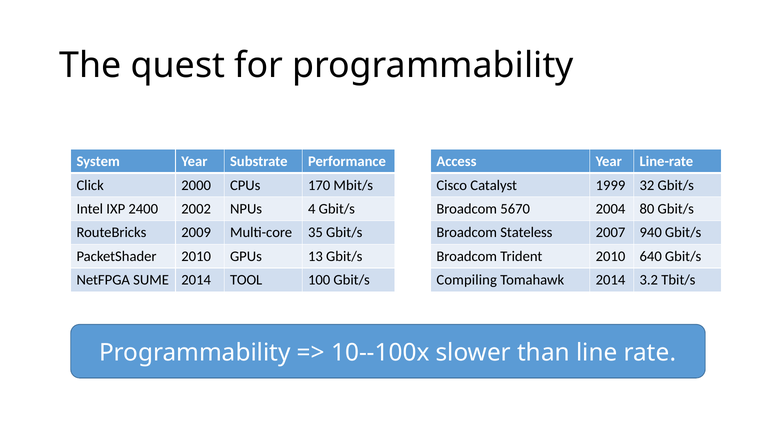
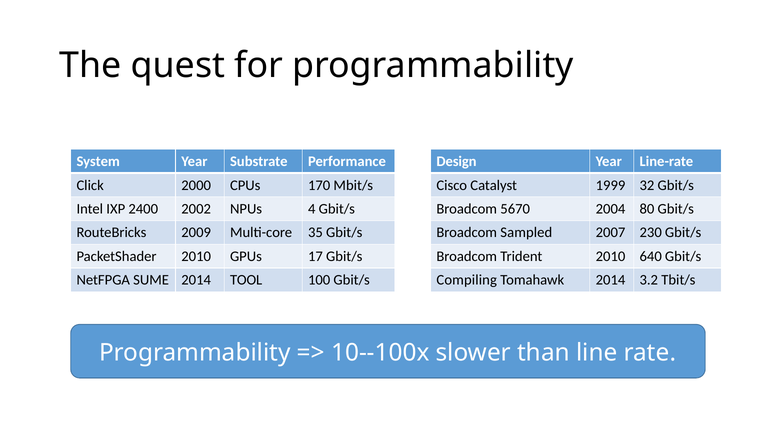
Access: Access -> Design (457, 161)
Stateless: Stateless -> Sampled (526, 233)
940: 940 -> 230 (651, 233)
13: 13 -> 17 (315, 256)
